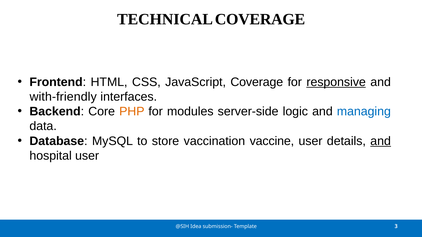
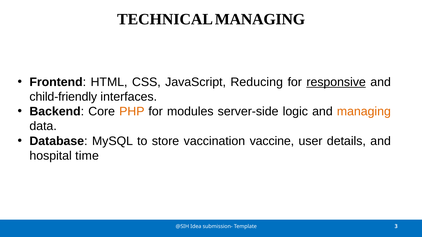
TECHNICAL COVERAGE: COVERAGE -> MANAGING (260, 19)
JavaScript Coverage: Coverage -> Reducing (257, 82)
with-friendly: with-friendly -> child-friendly (63, 97)
managing colour: blue -> orange (364, 112)
and underline: present -> none (381, 141)
hospital user: user -> time (87, 156)
